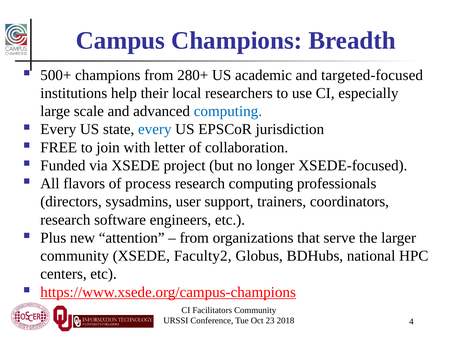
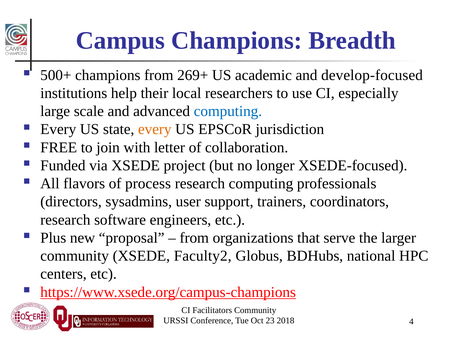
280+: 280+ -> 269+ (193, 75)
targeted-focused: targeted-focused -> develop-focused (372, 75)
every colour: blue -> orange (155, 129)
attention: attention -> proposal (132, 238)
